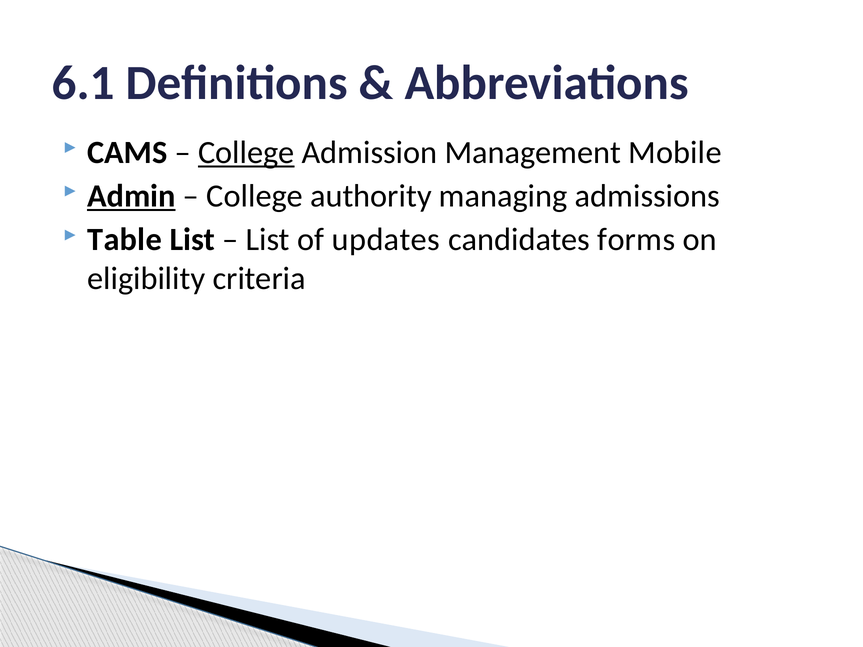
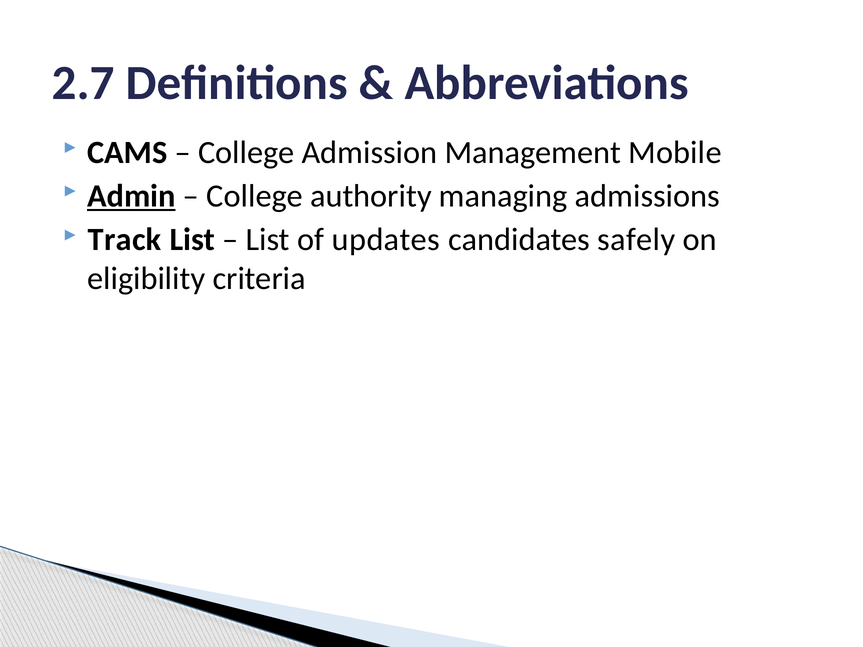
6.1: 6.1 -> 2.7 (83, 83)
College underline: present -> none (246, 152)
Table: Table -> Track (125, 240)
forms: forms -> safely (636, 240)
